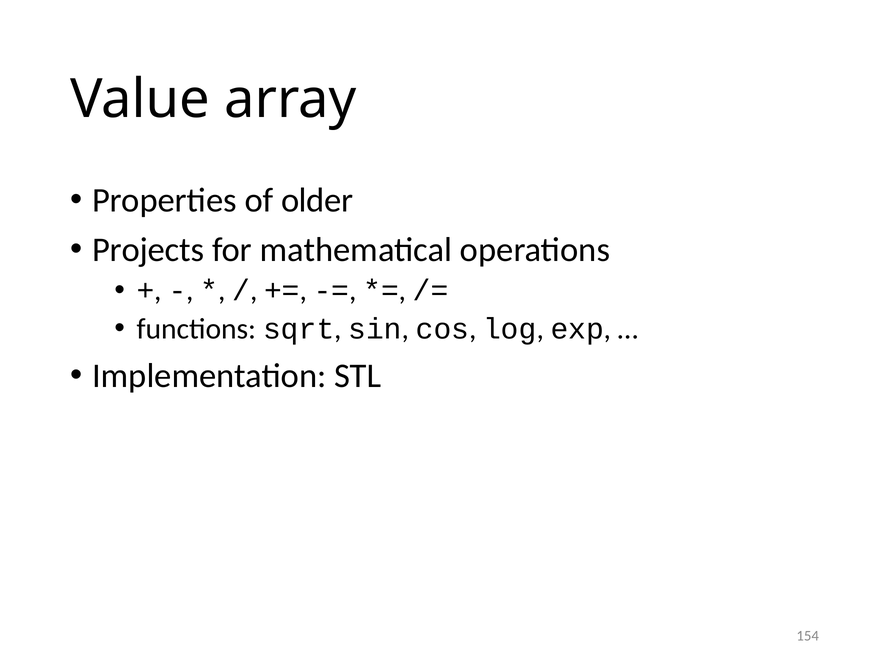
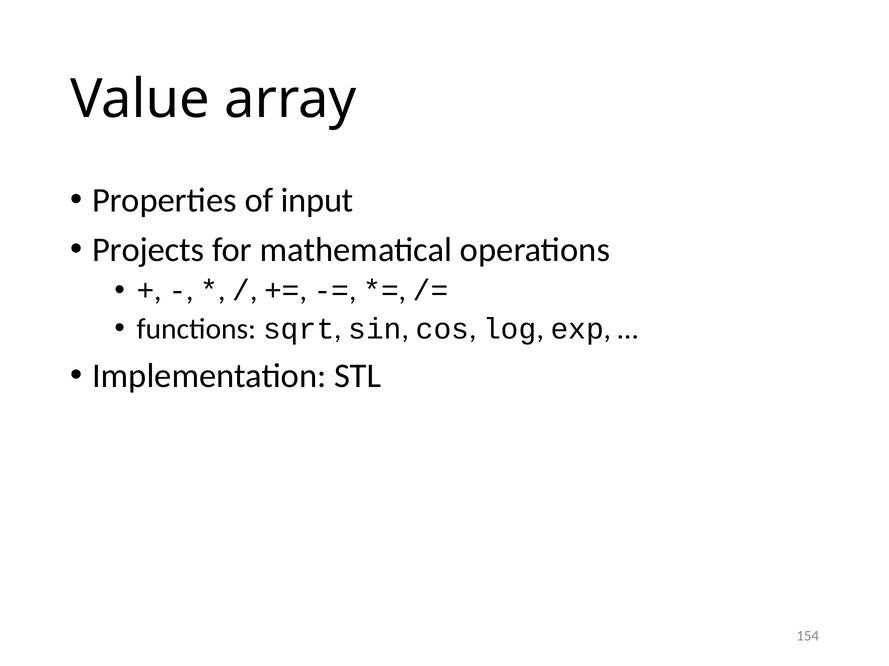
older: older -> input (317, 200)
